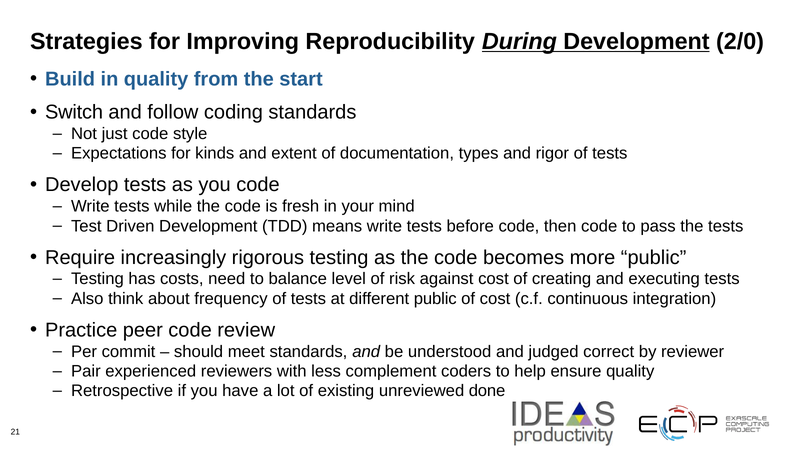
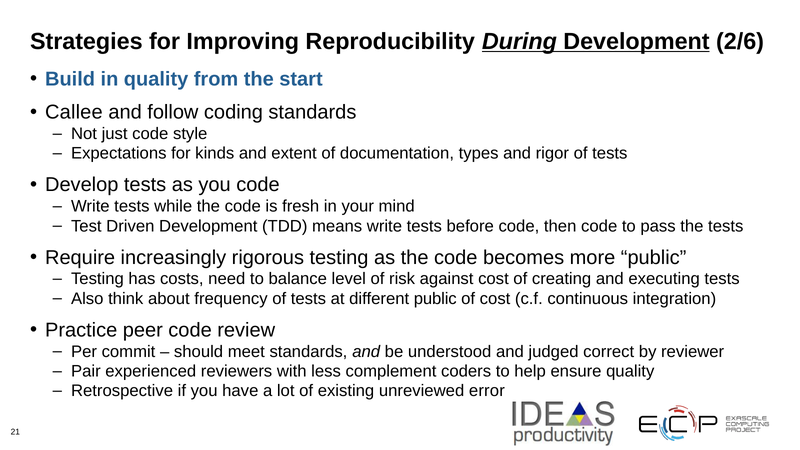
2/0: 2/0 -> 2/6 (740, 41)
Switch: Switch -> Callee (74, 112)
done: done -> error (487, 391)
